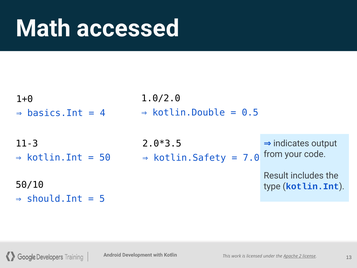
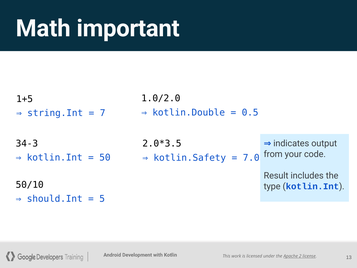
accessed: accessed -> important (128, 28)
1+0: 1+0 -> 1+5 (25, 99)
basics.Int: basics.Int -> string.Int (55, 113)
4: 4 -> 7 (103, 113)
11-3: 11-3 -> 34-3 (27, 143)
